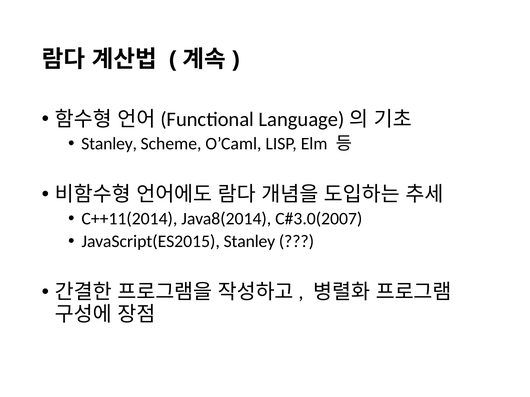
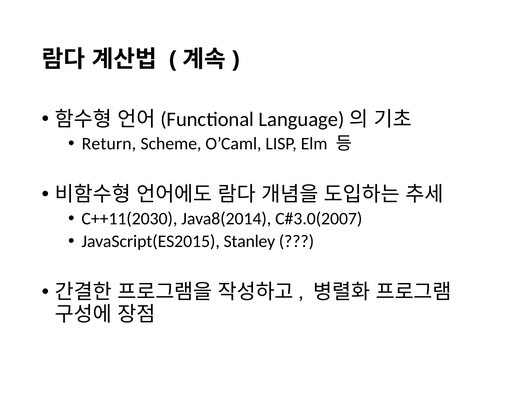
Stanley: Stanley -> Return (109, 144)
C++11(2014: C++11(2014 -> C++11(2030 (129, 219)
